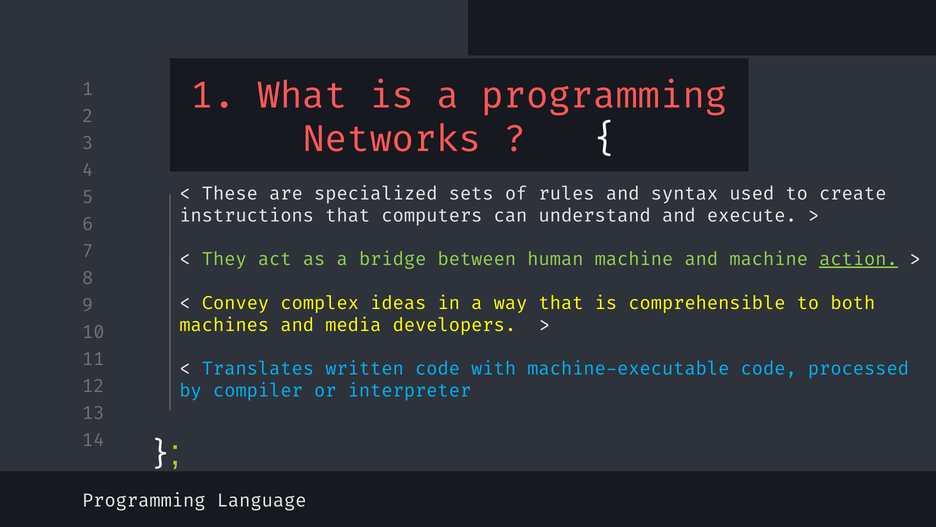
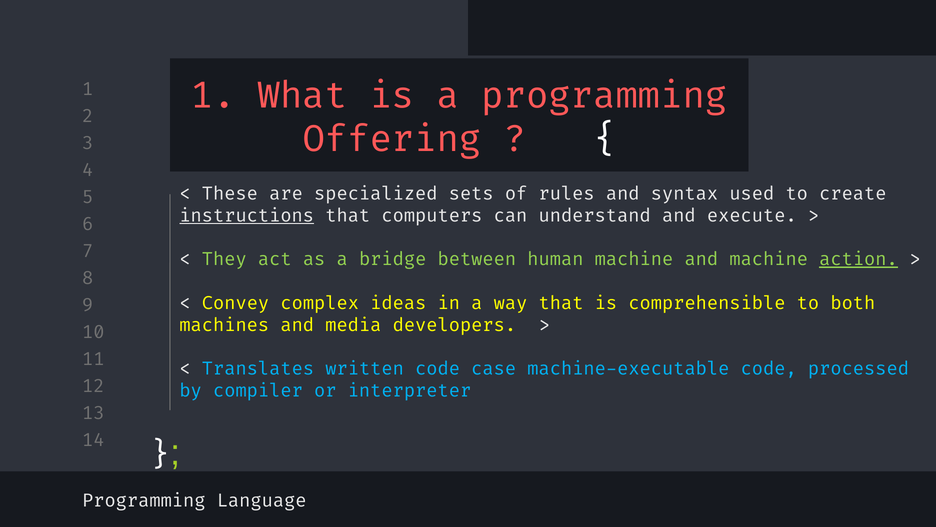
Networks: Networks -> Offering (392, 139)
instructions underline: none -> present (247, 215)
with: with -> case (494, 368)
